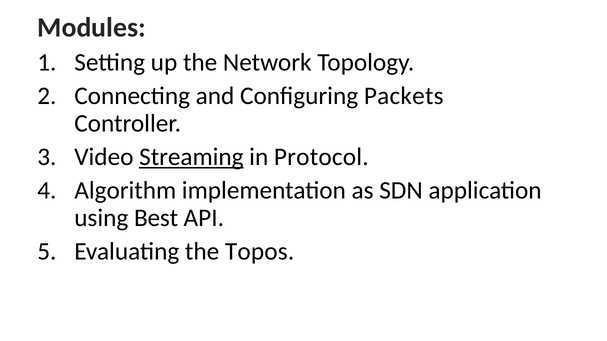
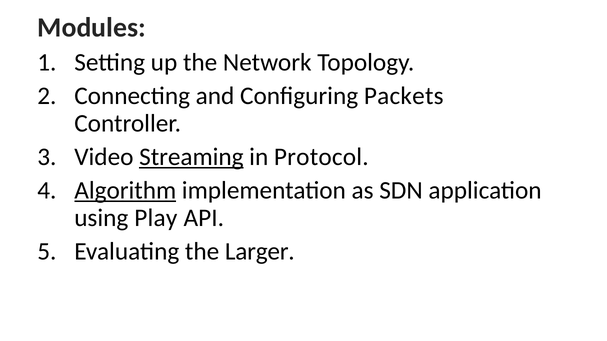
Algorithm underline: none -> present (125, 191)
Best: Best -> Play (156, 218)
Topos: Topos -> Larger (260, 252)
